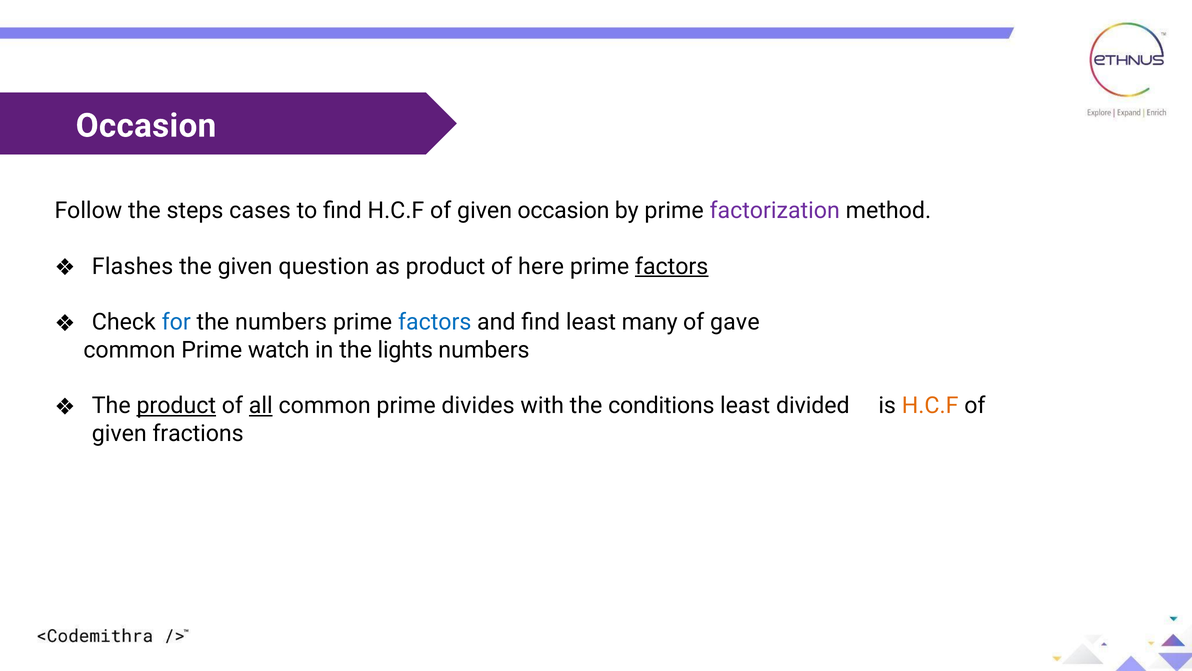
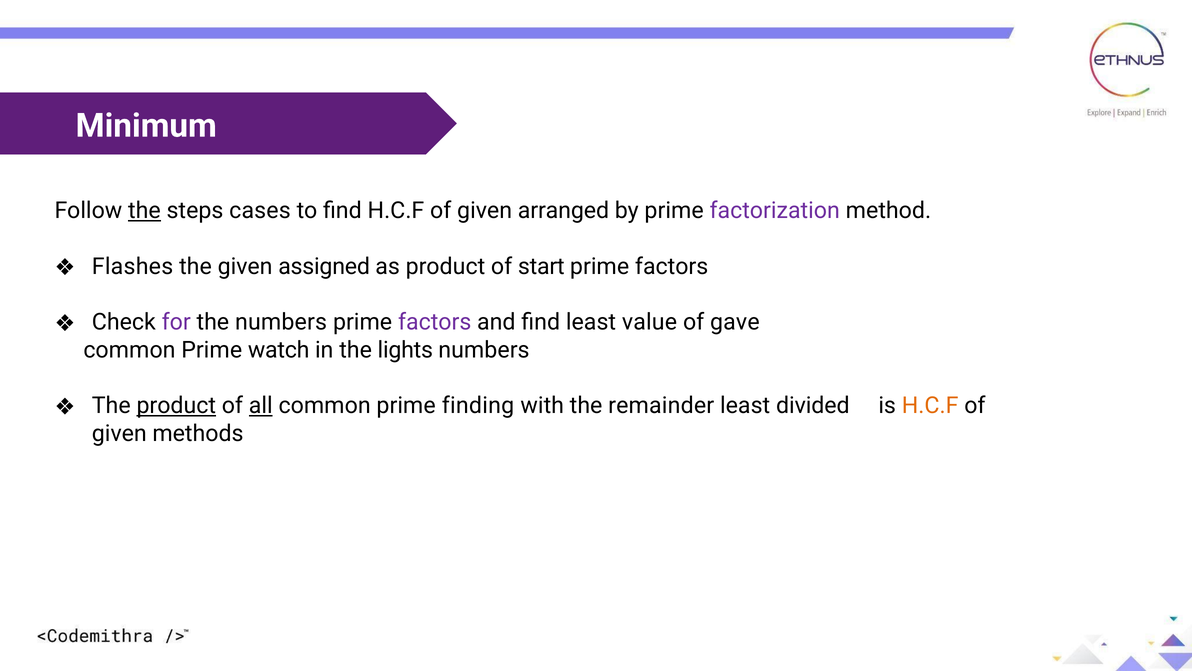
Occasion: Occasion -> Minimum (146, 126)
the underline: none -> present (144, 211)
given occasion: occasion -> arranged (563, 211)
question: question -> assigned (324, 266)
here: here -> start (541, 266)
factors underline: present -> none (672, 266)
for colour: blue -> purple (176, 322)
factors colour: blue -> purple (435, 322)
many: many -> value (649, 322)
divides: divides -> finding (478, 405)
conditions: conditions -> remainder (661, 405)
fractions: fractions -> methods (198, 433)
